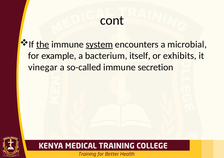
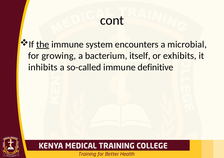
system underline: present -> none (99, 44)
example: example -> growing (59, 56)
vinegar: vinegar -> inhibits (43, 67)
secretion: secretion -> definitive (156, 67)
